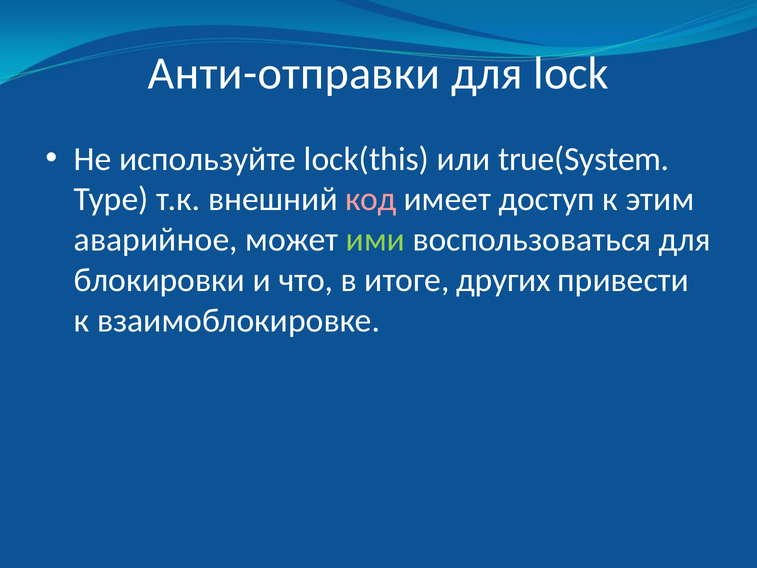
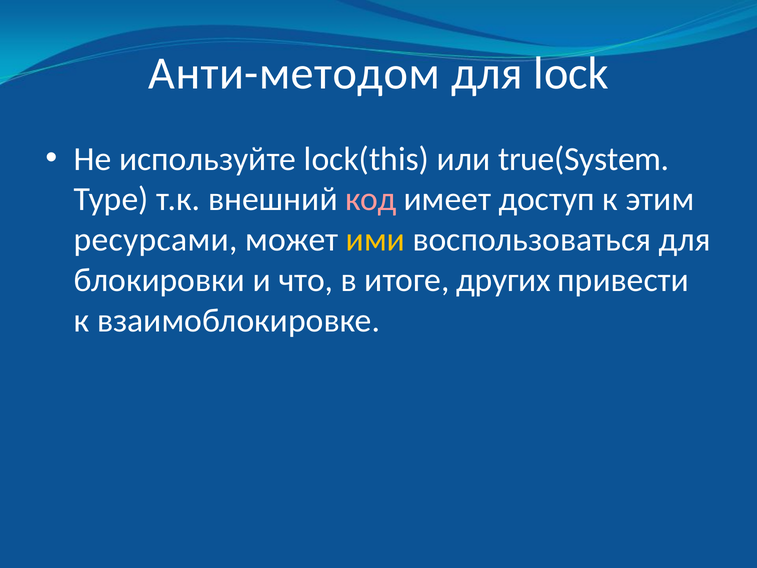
Анти-отправки: Анти-отправки -> Анти-методом (294, 73)
аварийное: аварийное -> ресурсами (156, 240)
ими colour: light green -> yellow (375, 240)
